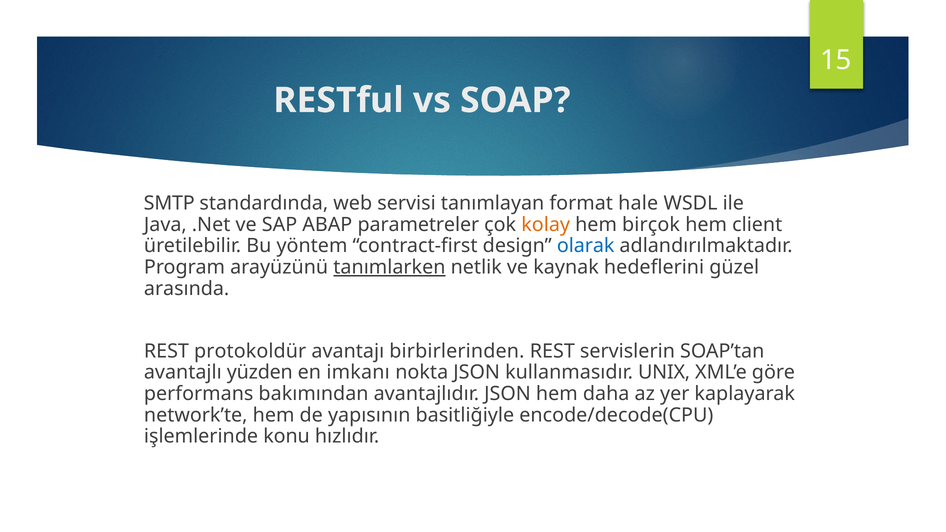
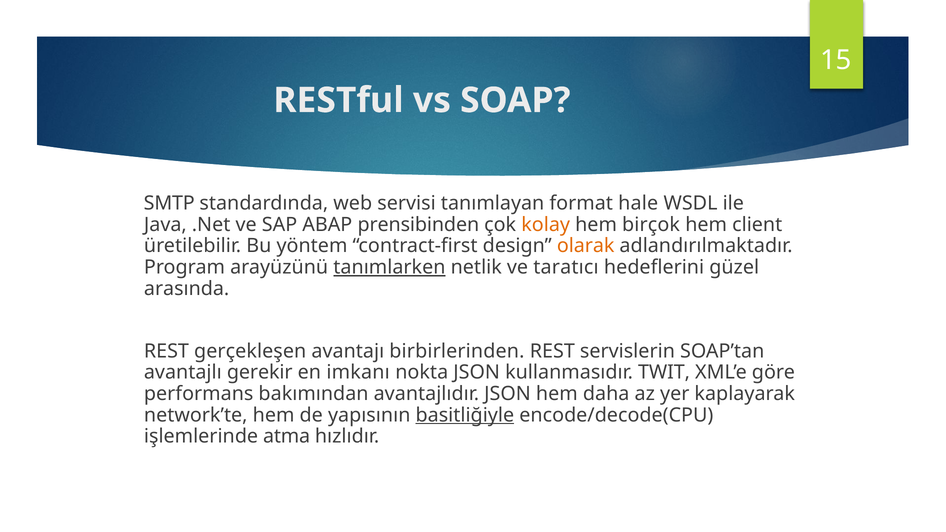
parametreler: parametreler -> prensibinden (418, 225)
olarak colour: blue -> orange (586, 246)
kaynak: kaynak -> taratıcı (566, 267)
protokoldür: protokoldür -> gerçekleşen (250, 351)
yüzden: yüzden -> gerekir (260, 373)
UNIX: UNIX -> TWIT (664, 373)
basitliğiyle underline: none -> present (465, 415)
konu: konu -> atma (287, 436)
